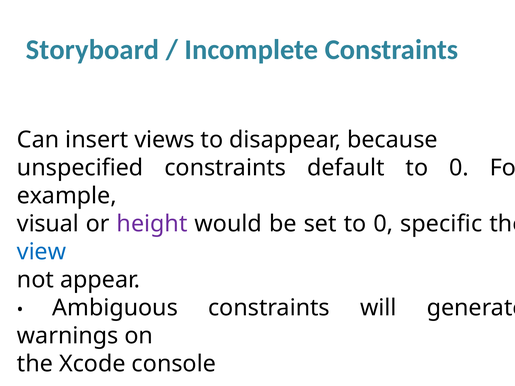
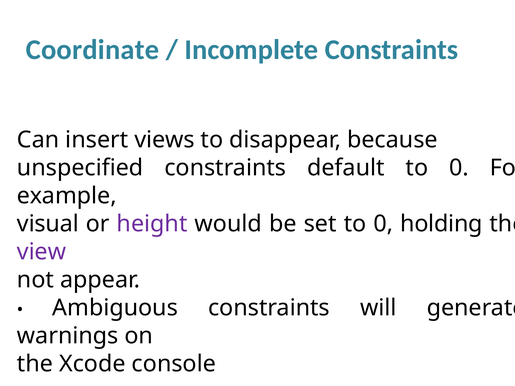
Storyboard: Storyboard -> Coordinate (92, 50)
specific: specific -> holding (441, 224)
view colour: blue -> purple (42, 252)
